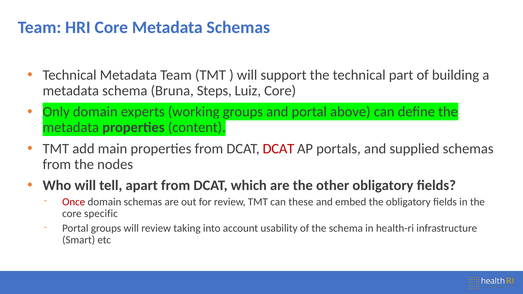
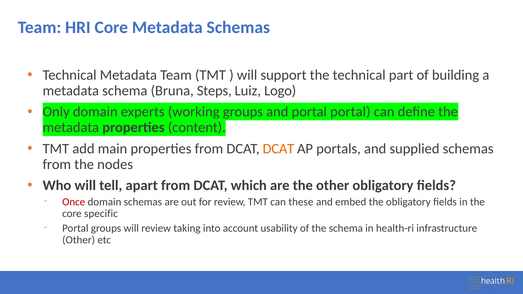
Luiz Core: Core -> Logo (280, 91)
portal above: above -> portal (350, 112)
DCAT colour: red -> orange (278, 149)
Smart: Smart -> Other (79, 240)
